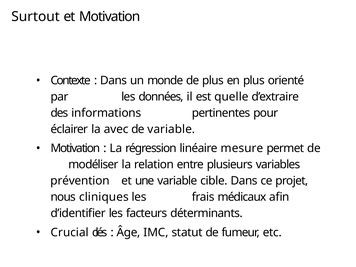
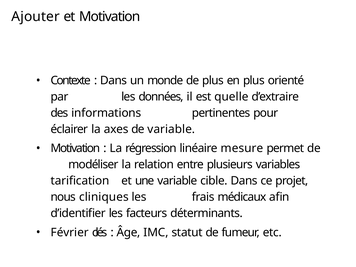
Surtout: Surtout -> Ajouter (36, 17)
avec: avec -> axes (116, 129)
prévention: prévention -> tarification (80, 181)
Crucial: Crucial -> Février (70, 233)
